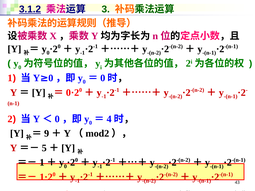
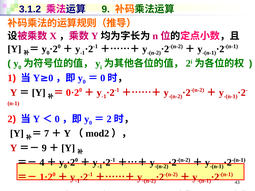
3.1.2 underline: present -> none (30, 9)
3: 3 -> 9 (106, 9)
4: 4 -> 2 (109, 119)
9: 9 -> 7 (47, 134)
5: 5 -> 9 (44, 148)
1: 1 -> 4 (42, 163)
